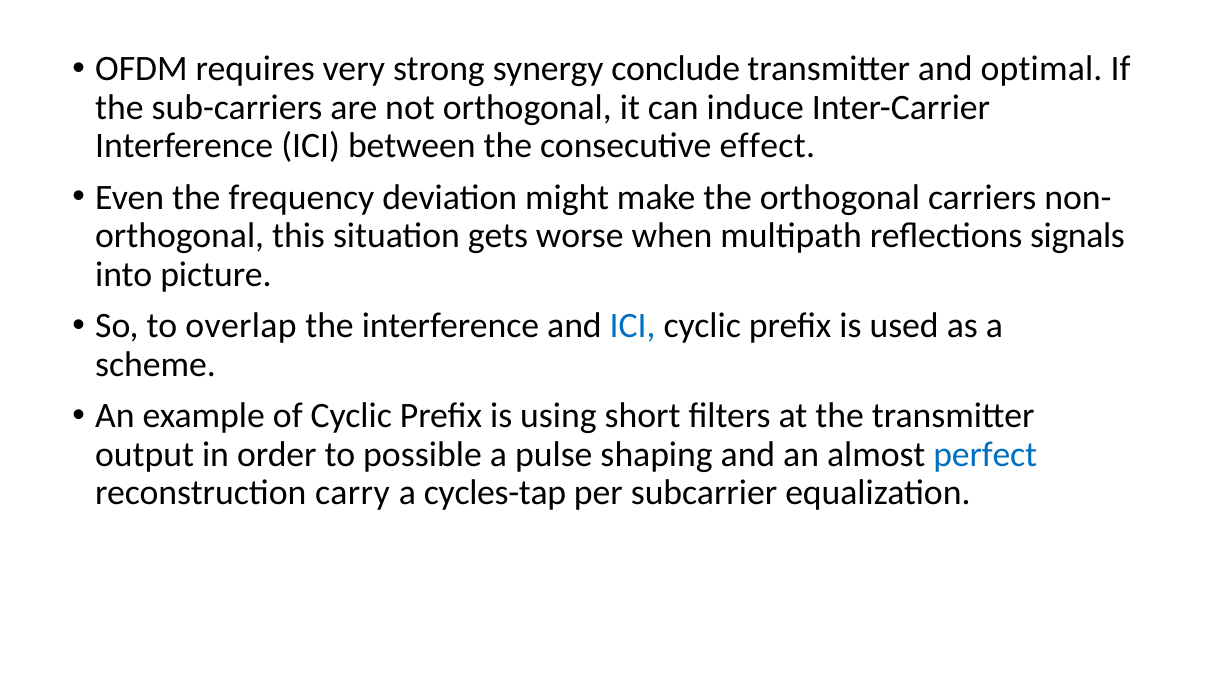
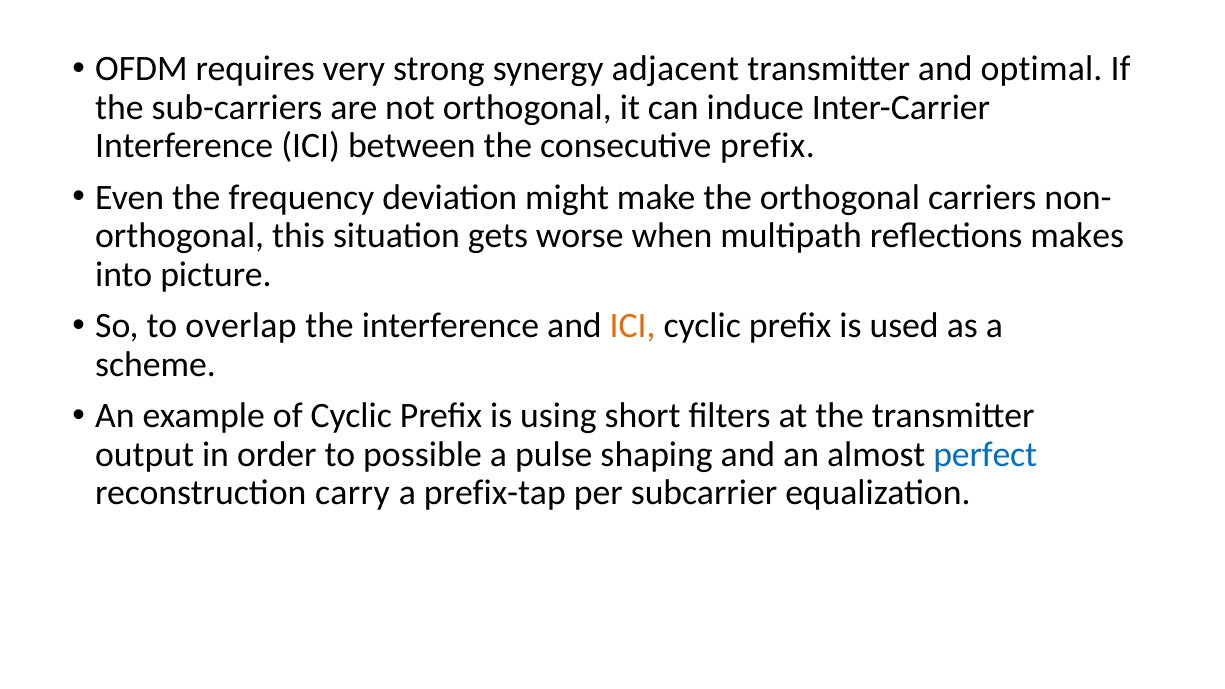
conclude: conclude -> adjacent (675, 69)
consecutive effect: effect -> prefix (767, 146)
signals: signals -> makes (1077, 236)
ICI colour: blue -> orange (633, 326)
cycles-tap: cycles-tap -> prefix-tap (495, 493)
